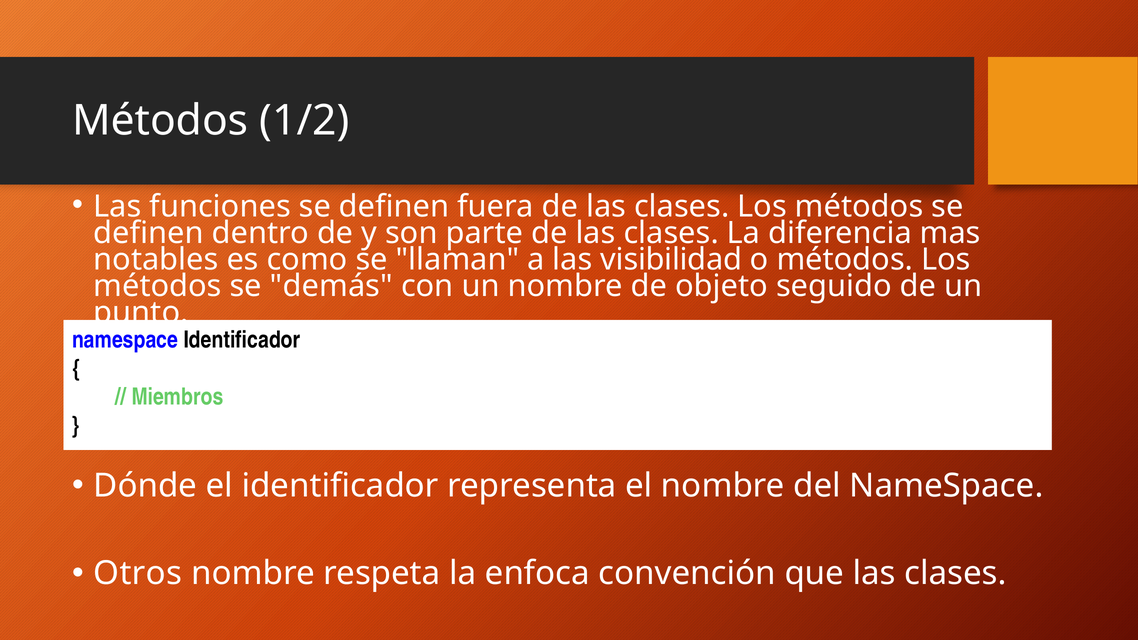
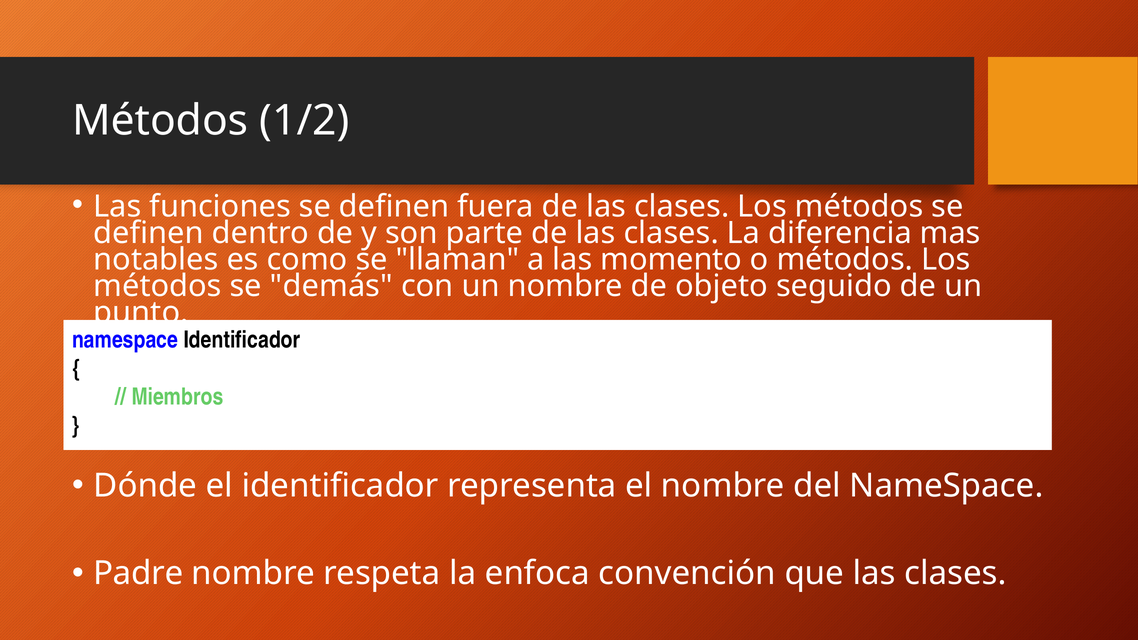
visibilidad: visibilidad -> momento (671, 260)
Otros: Otros -> Padre (138, 573)
